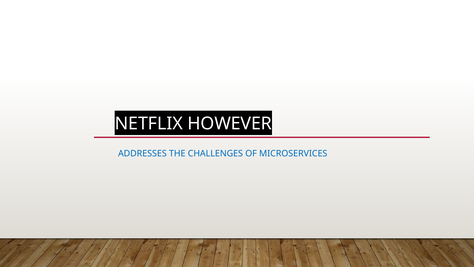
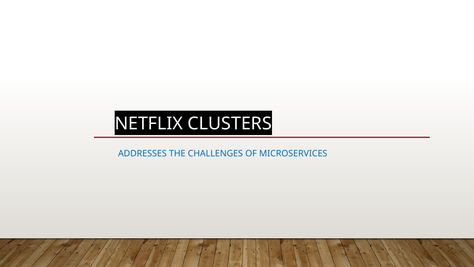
HOWEVER: HOWEVER -> CLUSTERS (230, 124)
